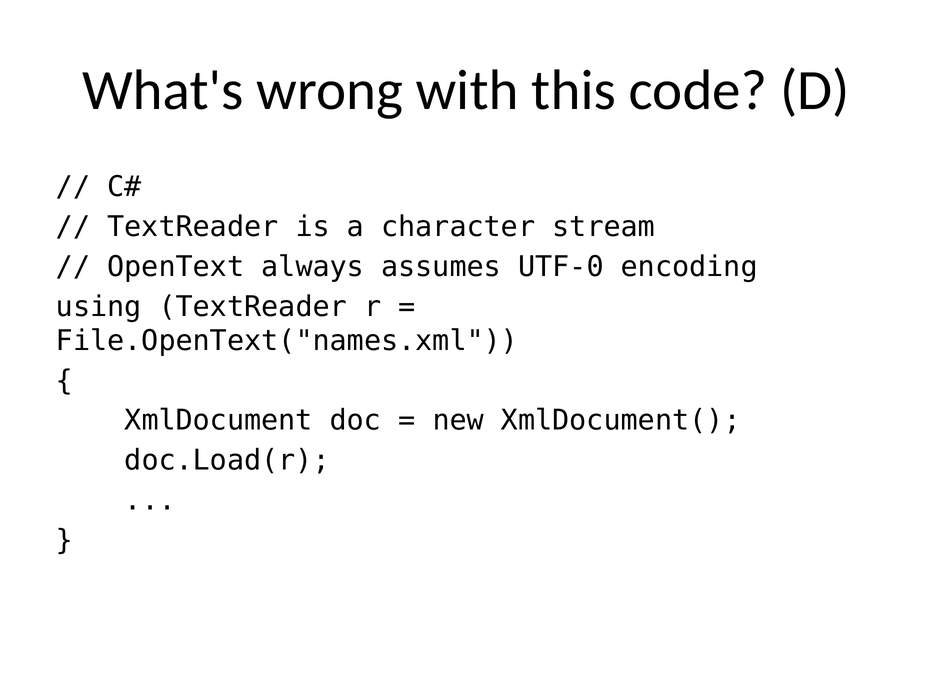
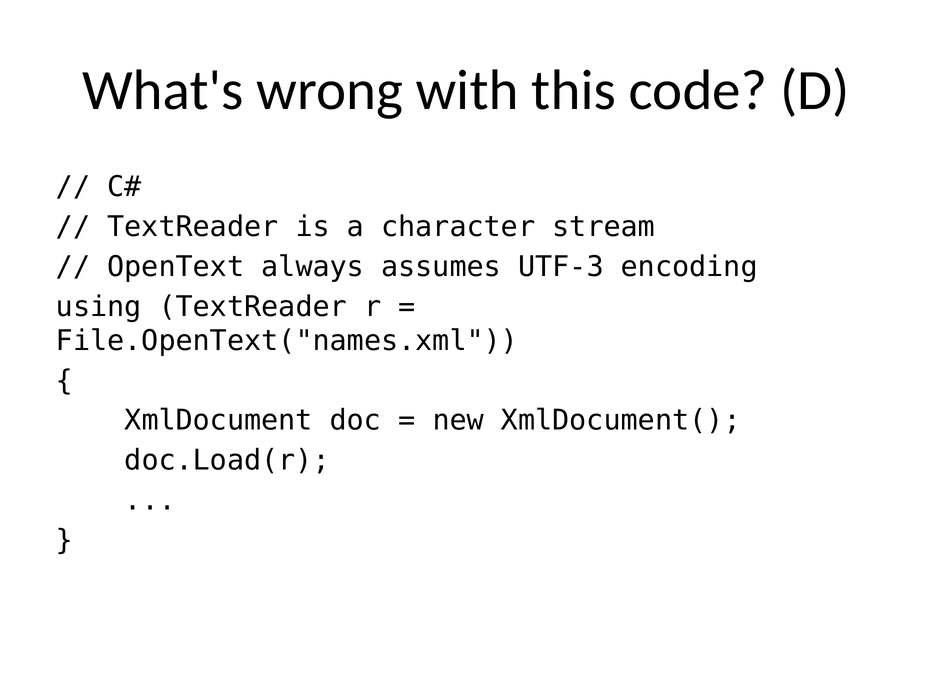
UTF-0: UTF-0 -> UTF-3 (561, 267)
